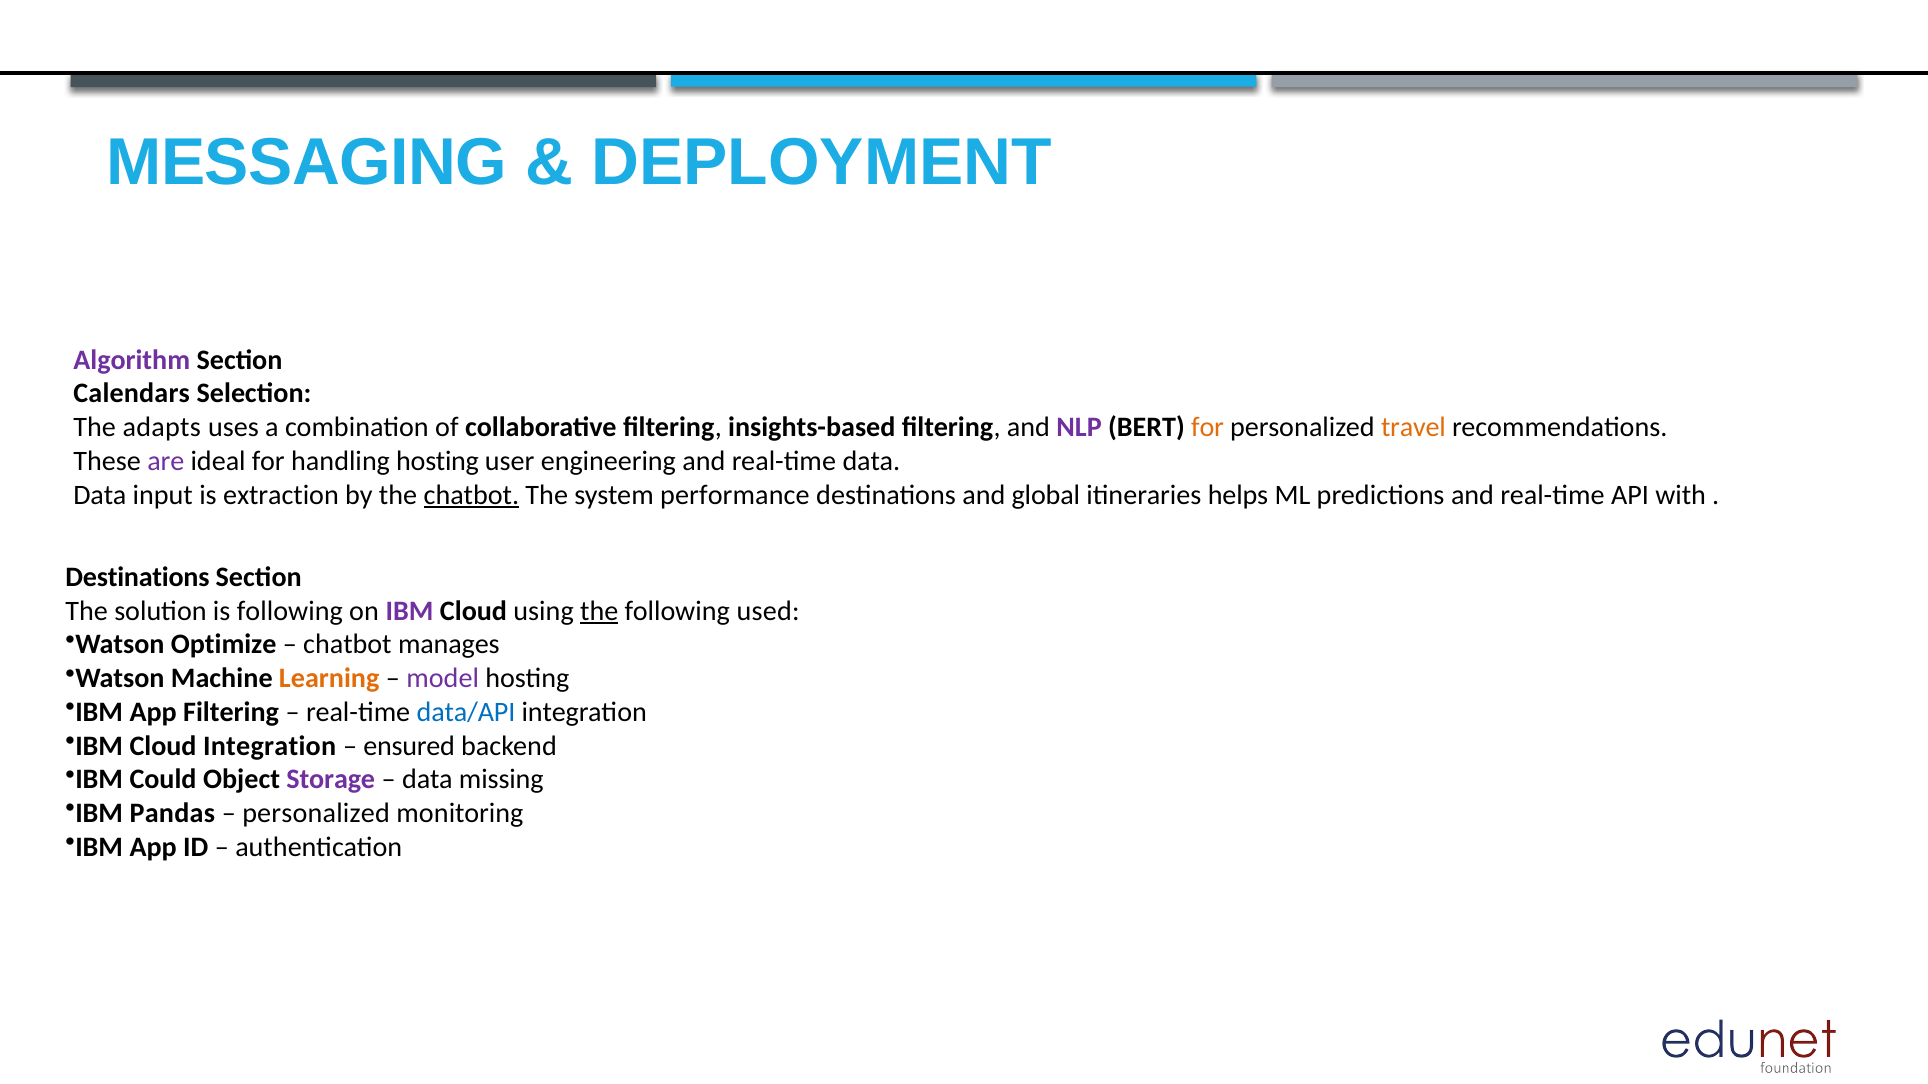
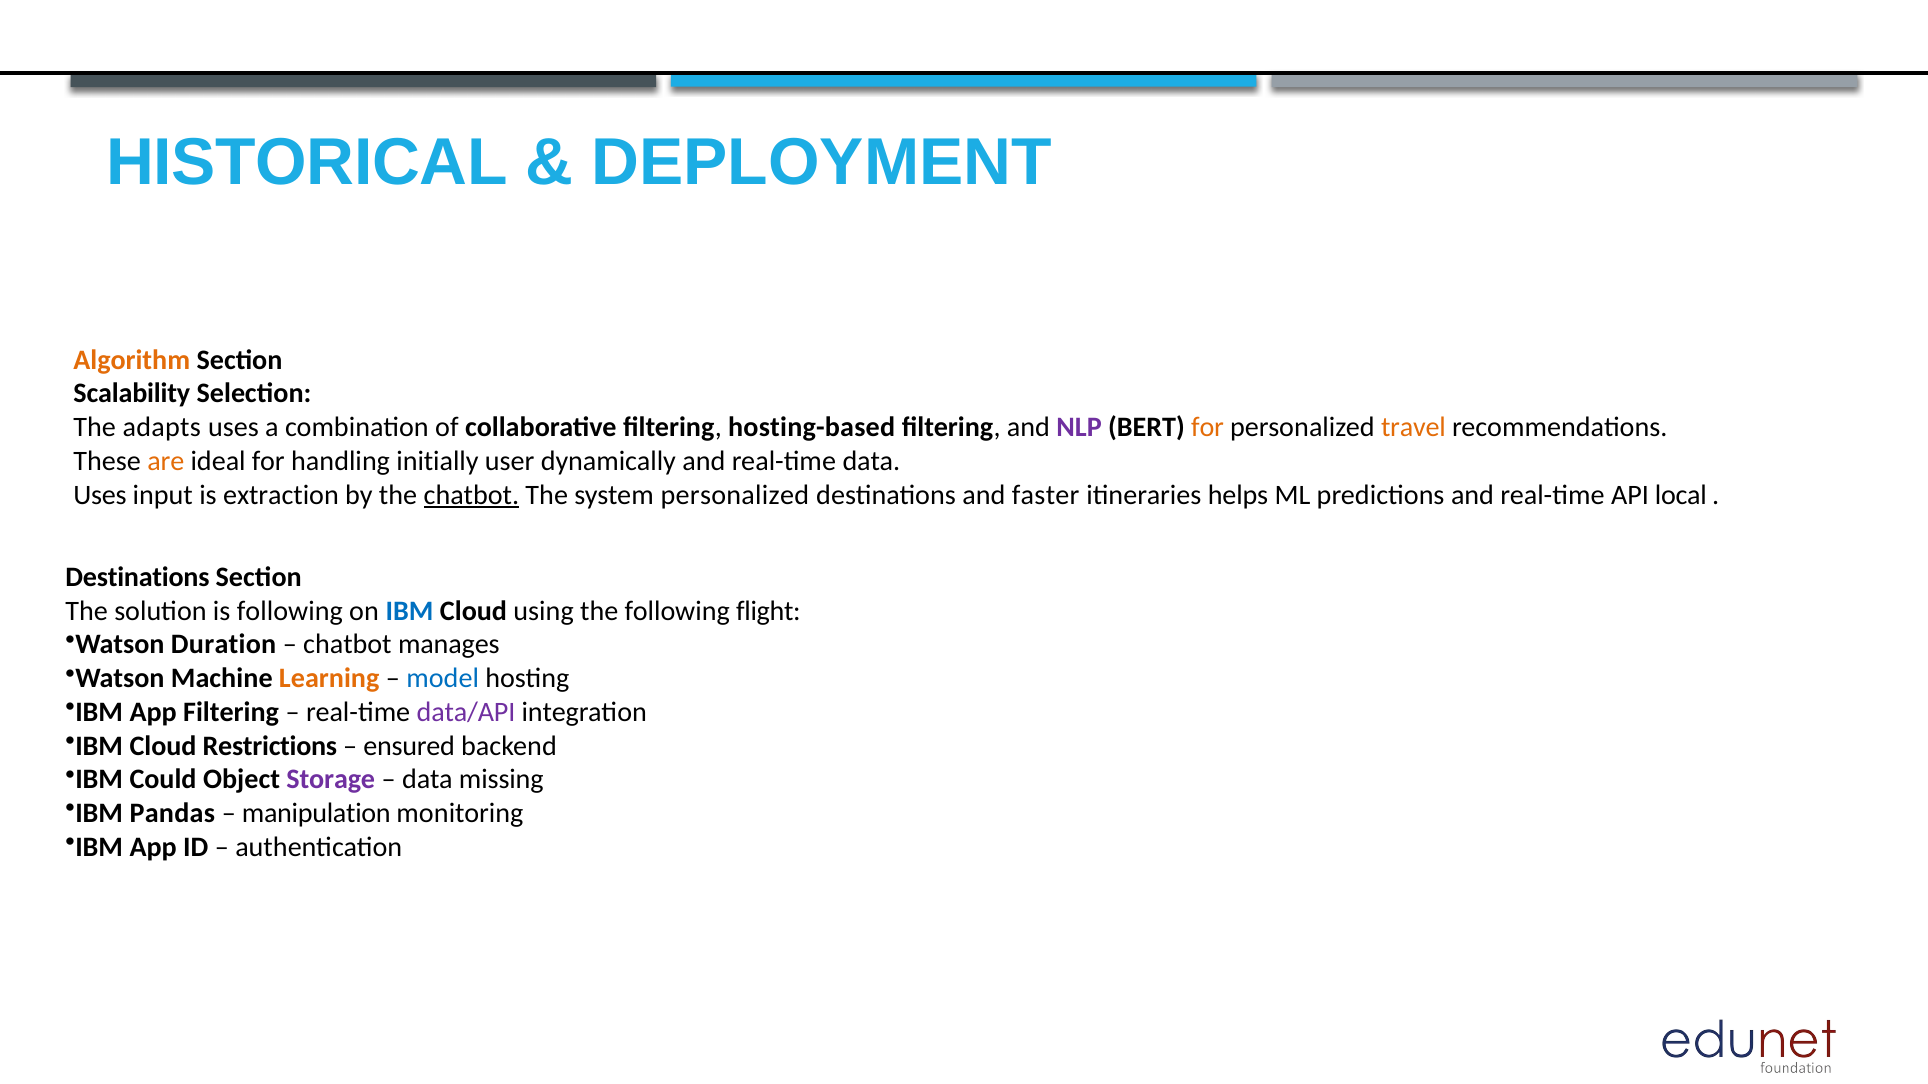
MESSAGING: MESSAGING -> HISTORICAL (307, 163)
Algorithm colour: purple -> orange (132, 360)
Calendars: Calendars -> Scalability (132, 394)
insights-based: insights-based -> hosting-based (812, 428)
are colour: purple -> orange (166, 461)
handling hosting: hosting -> initially (437, 461)
engineering: engineering -> dynamically (608, 461)
Data: Data -> Uses (100, 495)
system performance: performance -> personalized (735, 495)
global: global -> faster (1046, 495)
with: with -> local (1681, 495)
IBM colour: purple -> blue (410, 611)
the underline: present -> none (599, 611)
used: used -> flight (768, 611)
Optimize: Optimize -> Duration (224, 645)
model colour: purple -> blue (443, 679)
data/API colour: blue -> purple (466, 712)
Cloud Integration: Integration -> Restrictions (270, 746)
personalized: personalized -> manipulation (316, 814)
